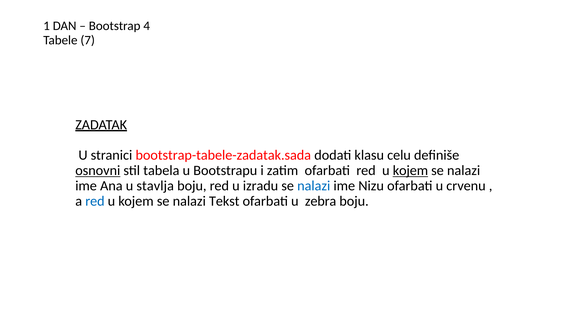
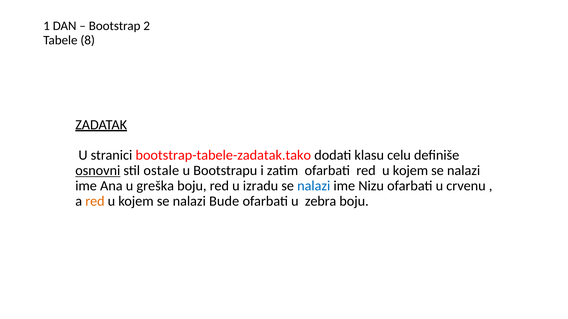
4: 4 -> 2 (147, 26)
7: 7 -> 8 (88, 40)
bootstrap-tabele-zadatak.sada: bootstrap-tabele-zadatak.sada -> bootstrap-tabele-zadatak.tako (223, 156)
tabela: tabela -> ostale (161, 171)
kojem underline: present -> none (410, 171)
stavlja: stavlja -> greška (155, 186)
red colour: blue -> orange (95, 202)
Tekst: Tekst -> Bude (224, 202)
